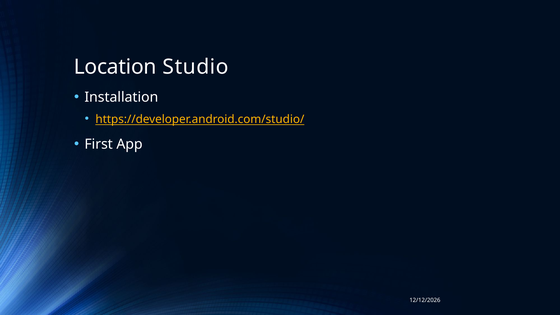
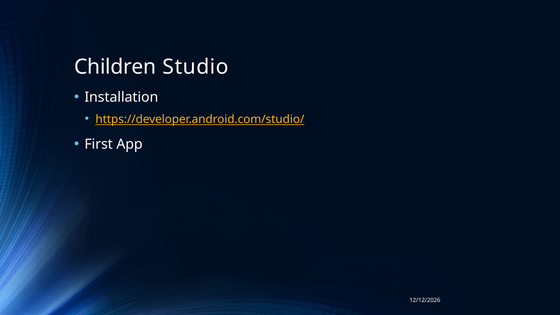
Location: Location -> Children (115, 67)
